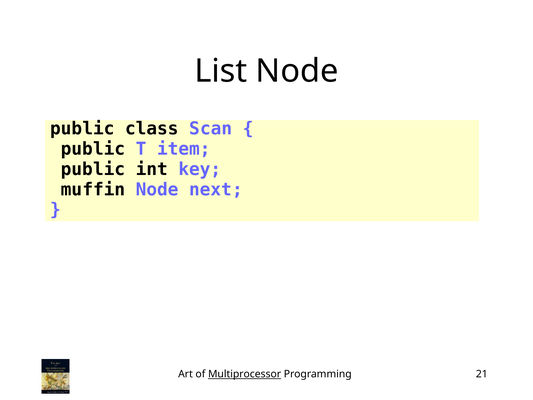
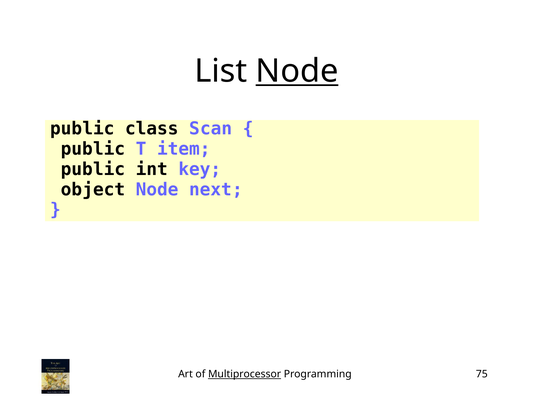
Node underline: none -> present (297, 71)
muffin: muffin -> object (93, 189)
21: 21 -> 75 (482, 374)
